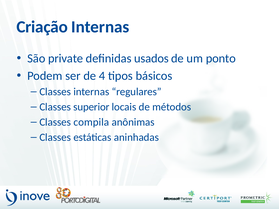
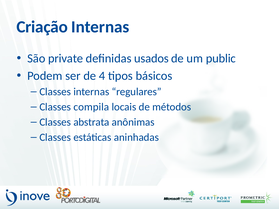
ponto: ponto -> public (221, 59)
superior: superior -> compila (91, 107)
compila: compila -> abstrata (91, 122)
